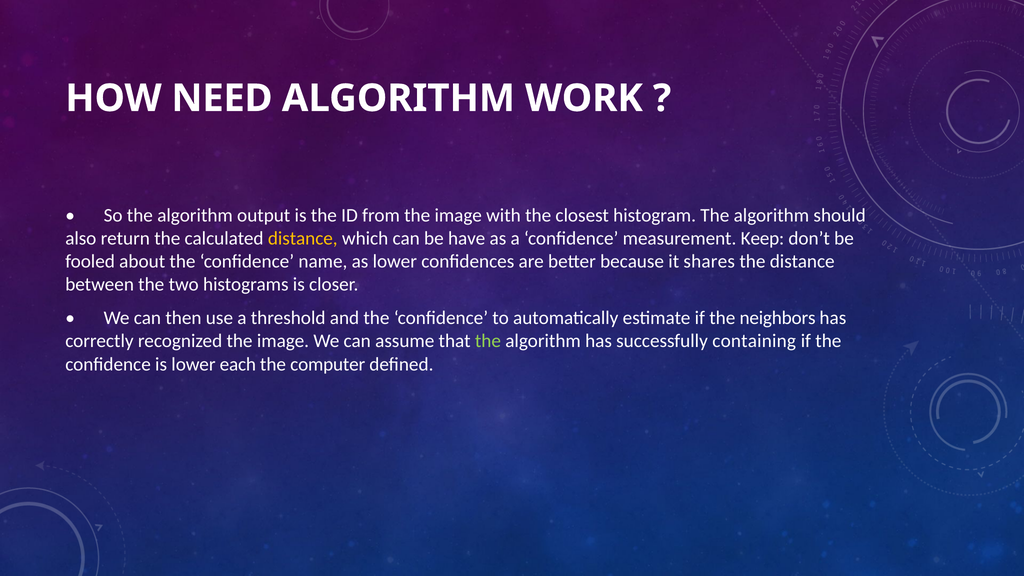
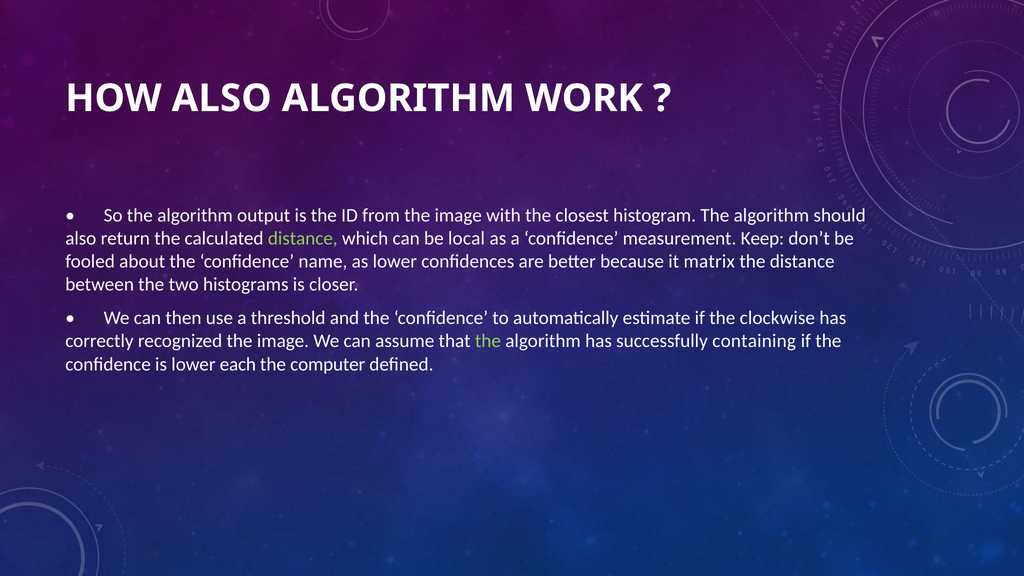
HOW NEED: NEED -> ALSO (222, 98)
distance colour: yellow -> light green (303, 238)
have: have -> local (467, 238)
shares: shares -> matrix (709, 261)
neighbors: neighbors -> clockwise (777, 318)
